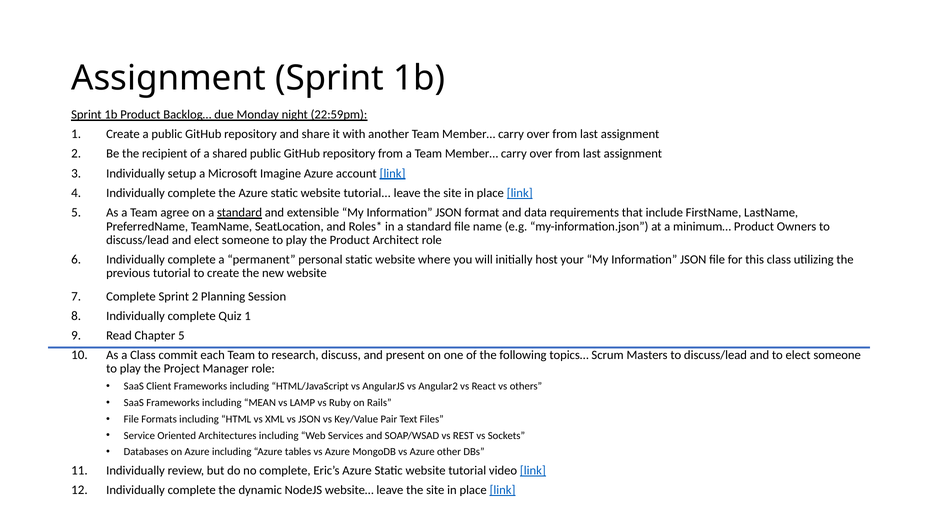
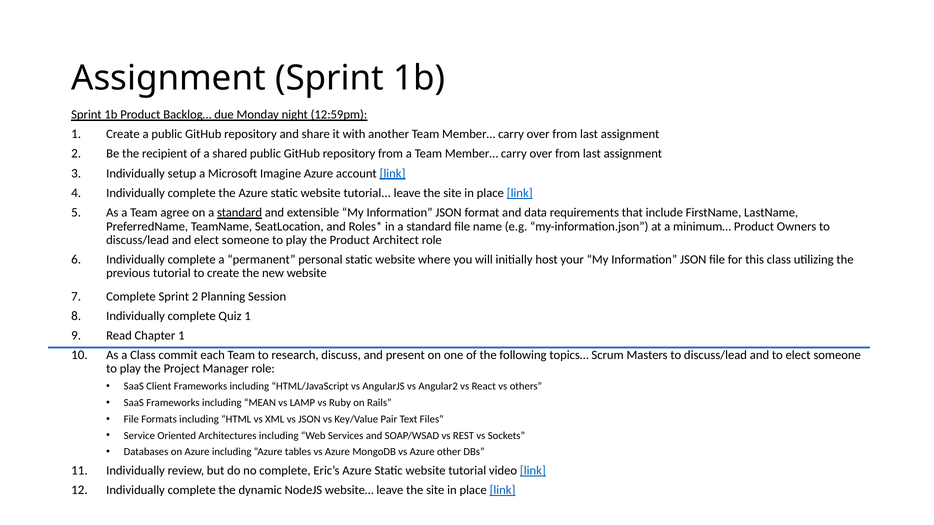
22:59pm: 22:59pm -> 12:59pm (339, 115)
Chapter 5: 5 -> 1 (181, 336)
